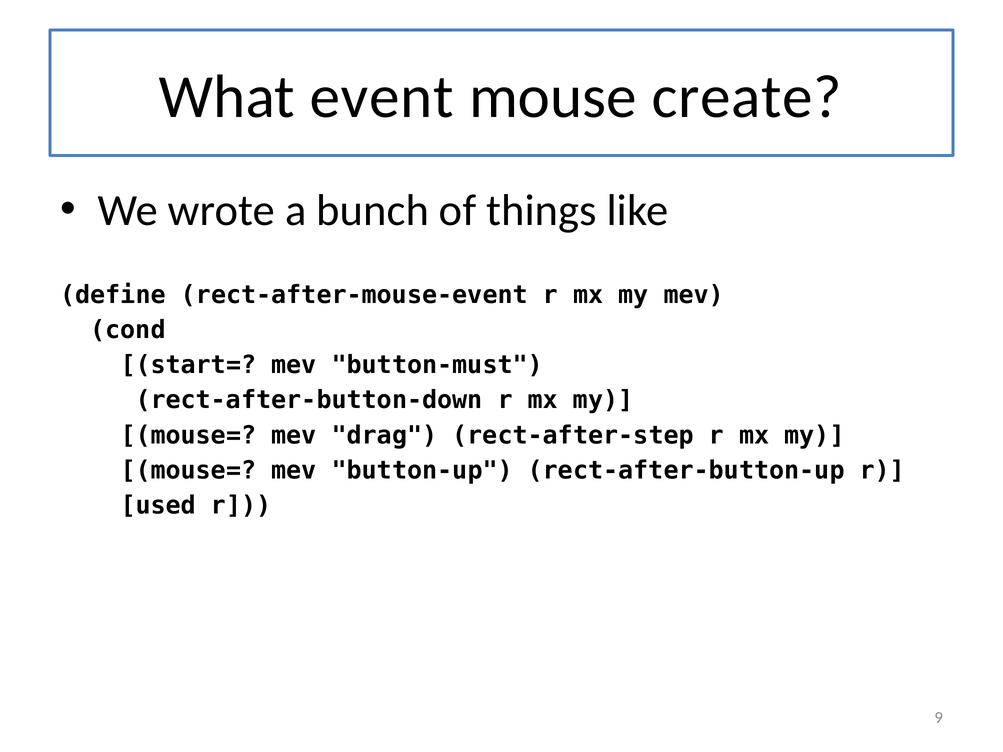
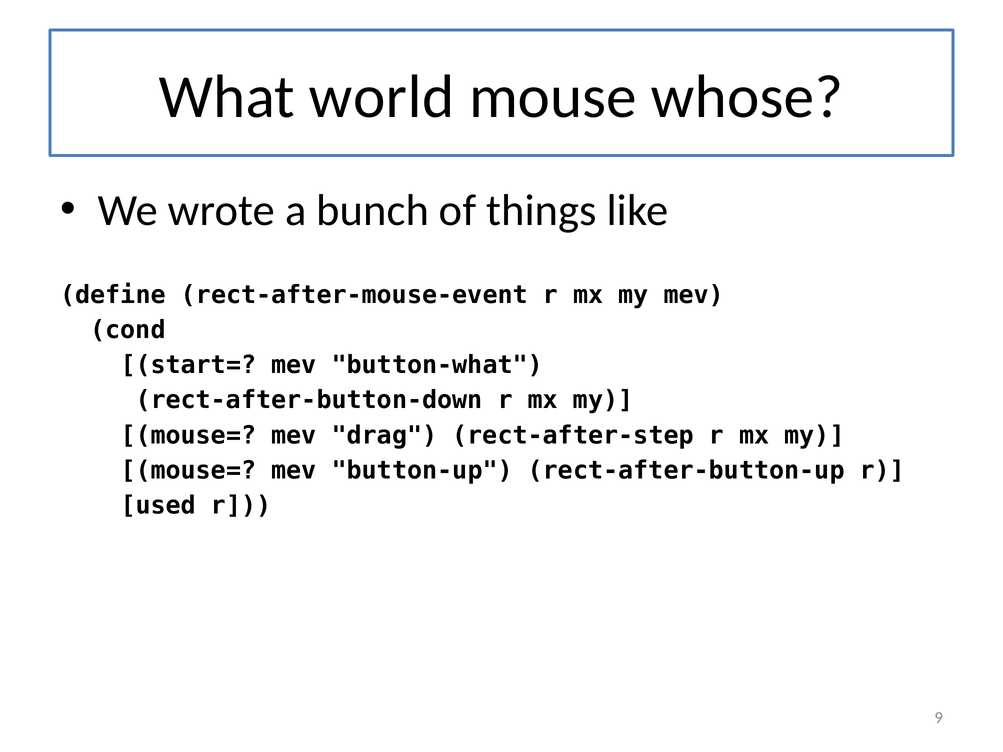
event: event -> world (382, 97)
create: create -> whose (747, 97)
button-must: button-must -> button-what (437, 365)
